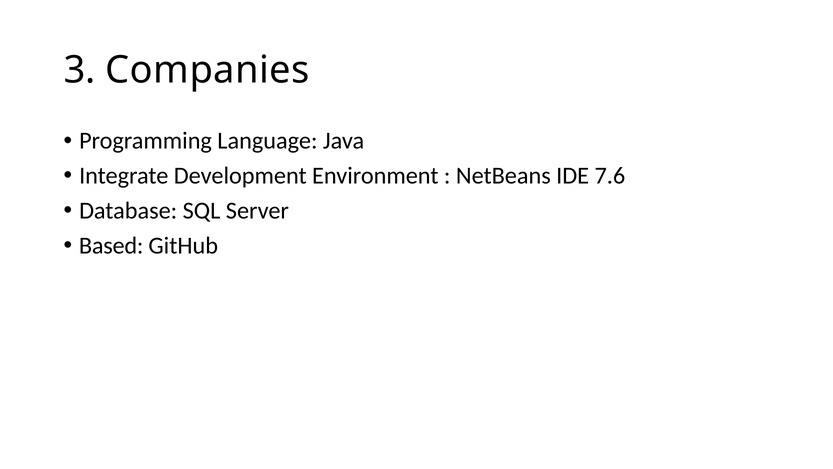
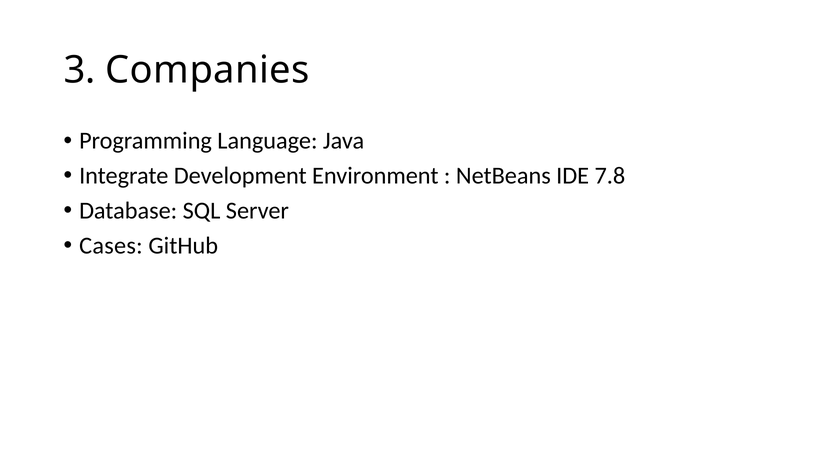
7.6: 7.6 -> 7.8 (610, 176)
Based: Based -> Cases (111, 246)
